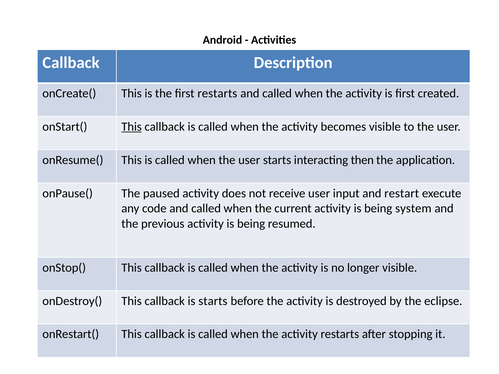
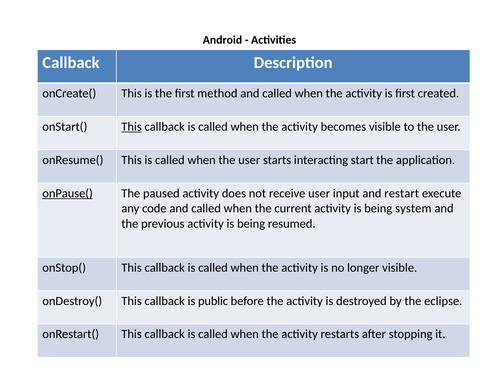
first restarts: restarts -> method (217, 93)
then: then -> start (362, 160)
onPause( underline: none -> present (68, 193)
is starts: starts -> public (213, 301)
